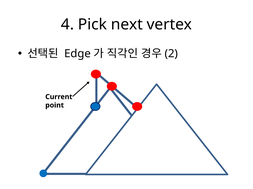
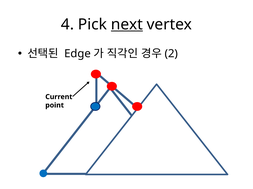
next underline: none -> present (127, 24)
